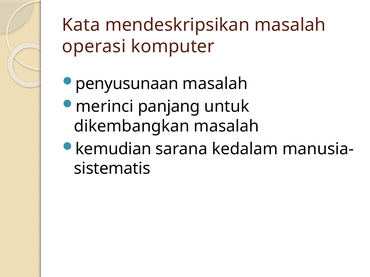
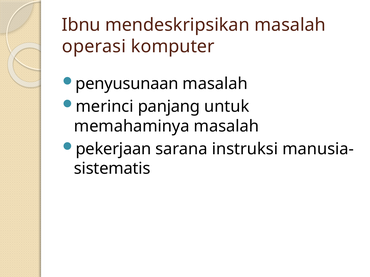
Kata: Kata -> Ibnu (81, 25)
dikembangkan: dikembangkan -> memahaminya (132, 126)
kemudian: kemudian -> pekerjaan (113, 149)
kedalam: kedalam -> instruksi (245, 149)
